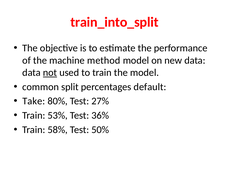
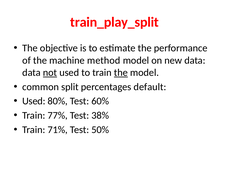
train_into_split: train_into_split -> train_play_split (114, 22)
the underline: none -> present (121, 72)
Take: Take -> Used (34, 101)
27%: 27% -> 60% (100, 101)
53%: 53% -> 77% (58, 115)
36%: 36% -> 38% (100, 115)
58%: 58% -> 71% (58, 129)
